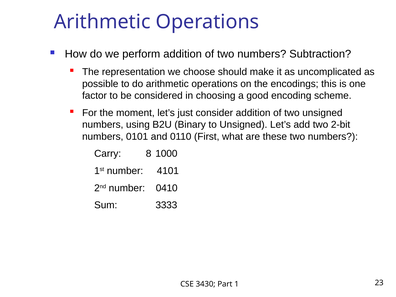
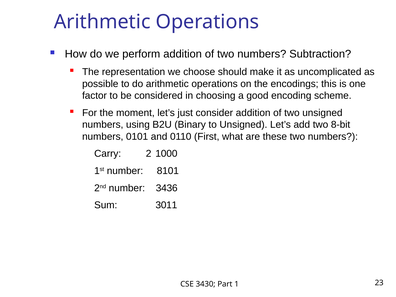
2-bit: 2-bit -> 8-bit (341, 125)
8: 8 -> 2 (149, 154)
4101: 4101 -> 8101 (168, 171)
0410: 0410 -> 3436 (167, 188)
3333: 3333 -> 3011 (166, 205)
